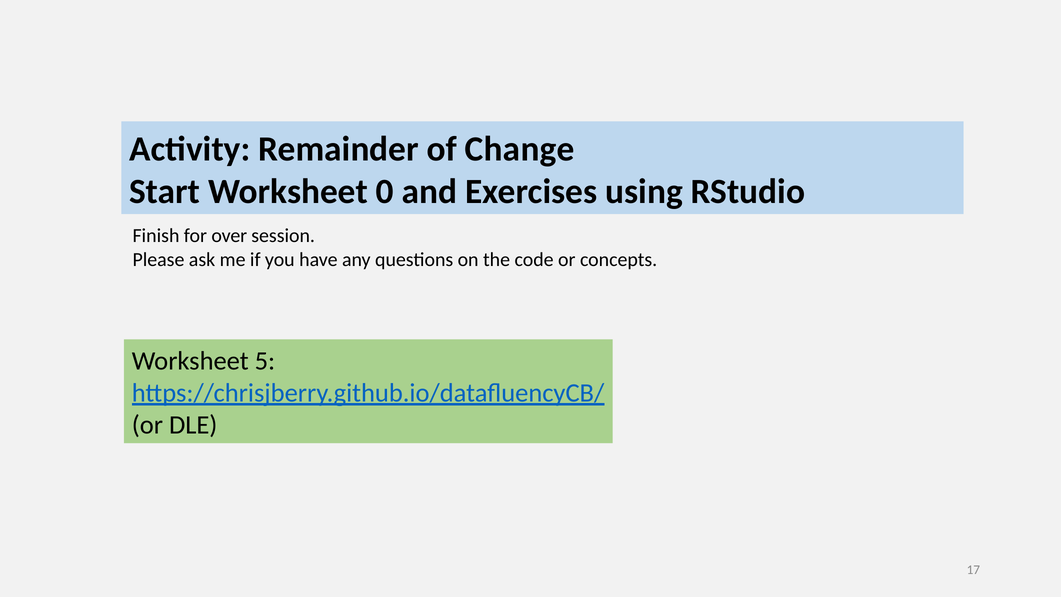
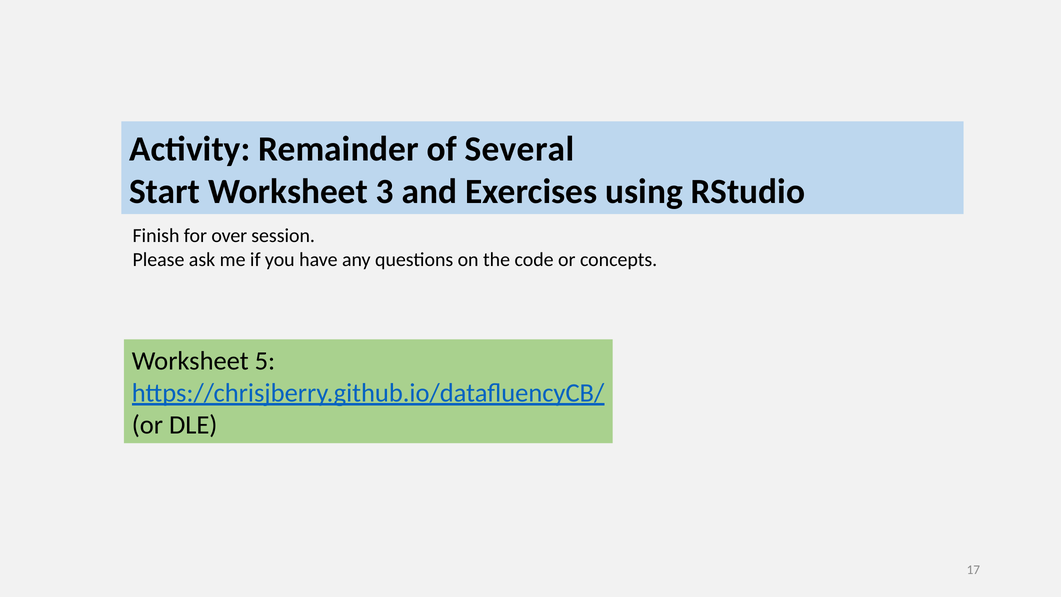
Change: Change -> Several (520, 149)
0: 0 -> 3 (385, 191)
